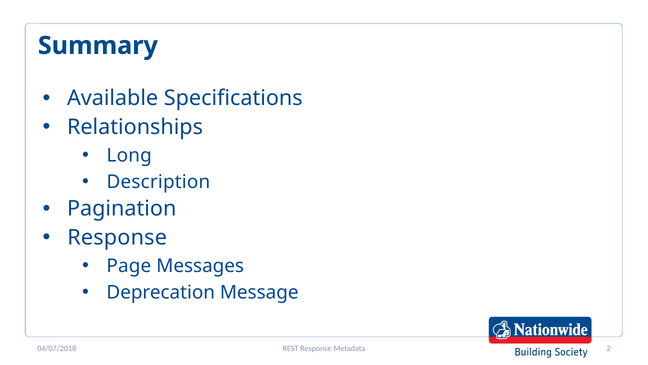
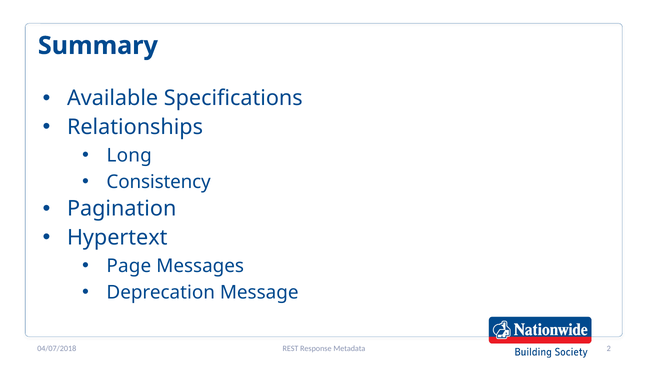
Description: Description -> Consistency (159, 182)
Response: Response -> Hypertext (117, 237)
